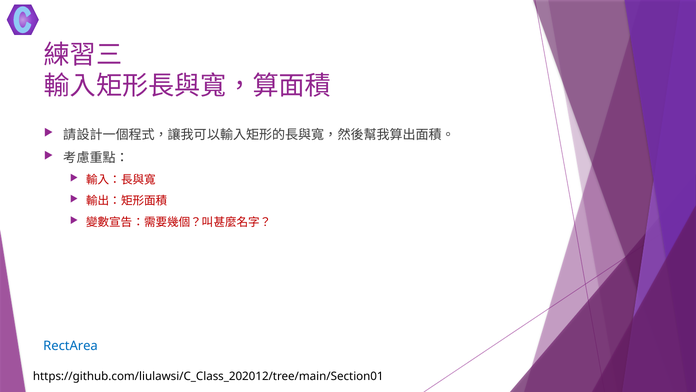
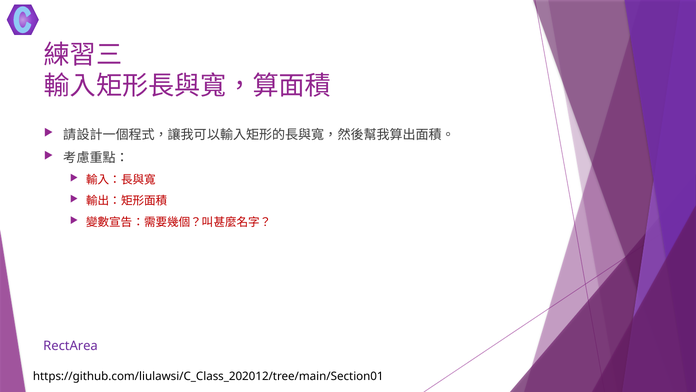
RectArea colour: blue -> purple (71, 346)
